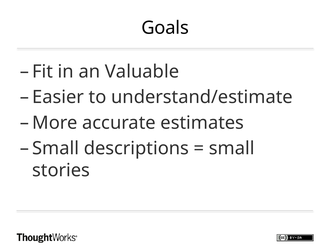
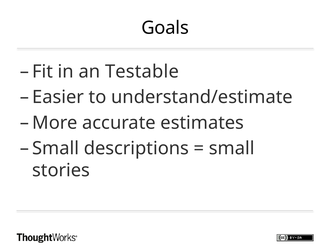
Valuable: Valuable -> Testable (142, 72)
